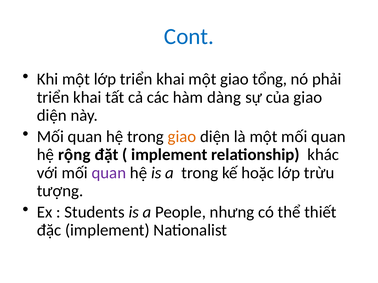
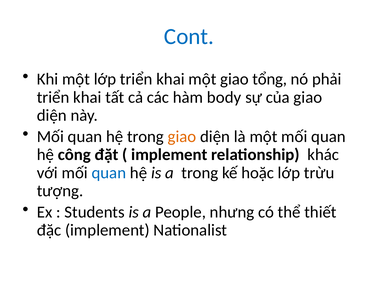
dàng: dàng -> body (224, 97)
rộng: rộng -> công (74, 155)
quan colour: purple -> blue (109, 173)
